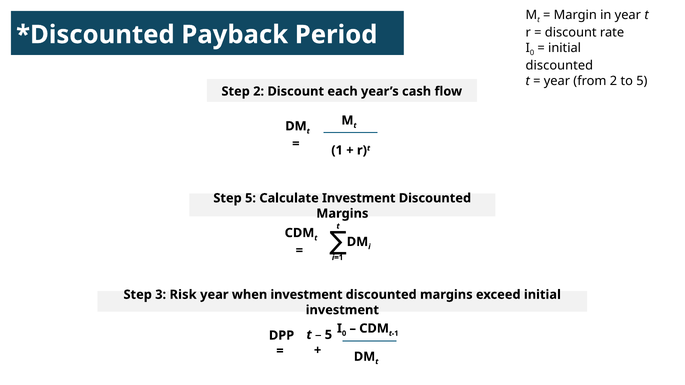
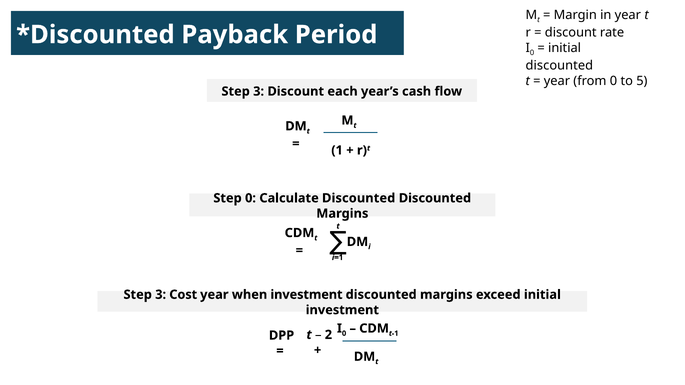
from 2: 2 -> 0 (613, 81)
2: 2 -> 3 (259, 91)
Step 5: 5 -> 0 (251, 198)
Calculate Investment: Investment -> Discounted (359, 198)
Risk: Risk -> Cost (183, 295)
5: 5 -> 2 (328, 335)
